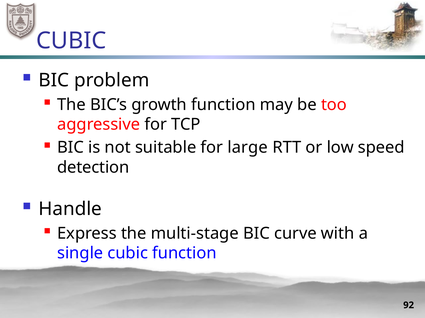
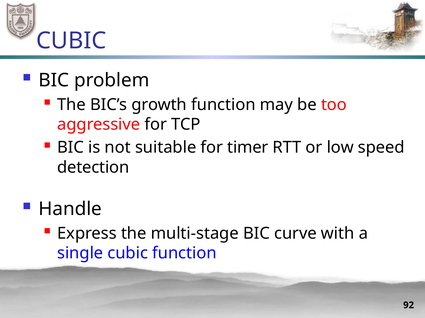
large: large -> timer (248, 148)
